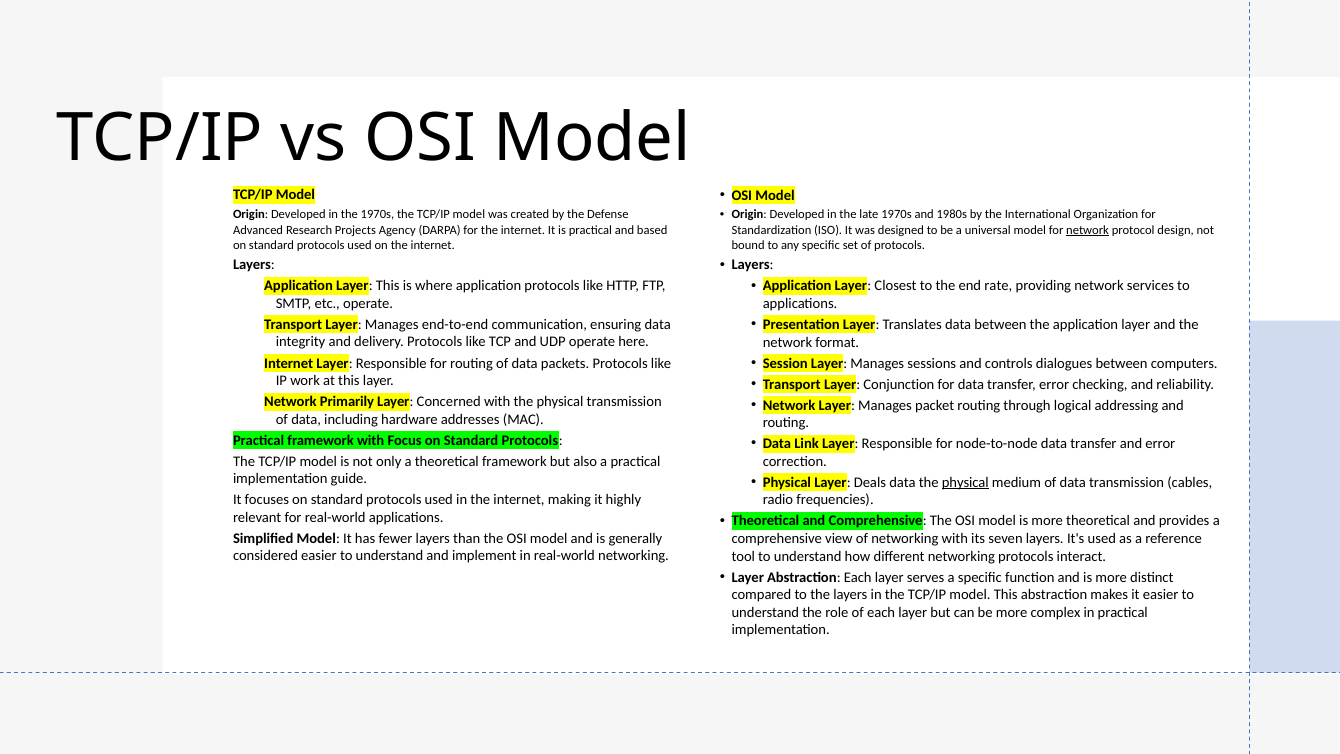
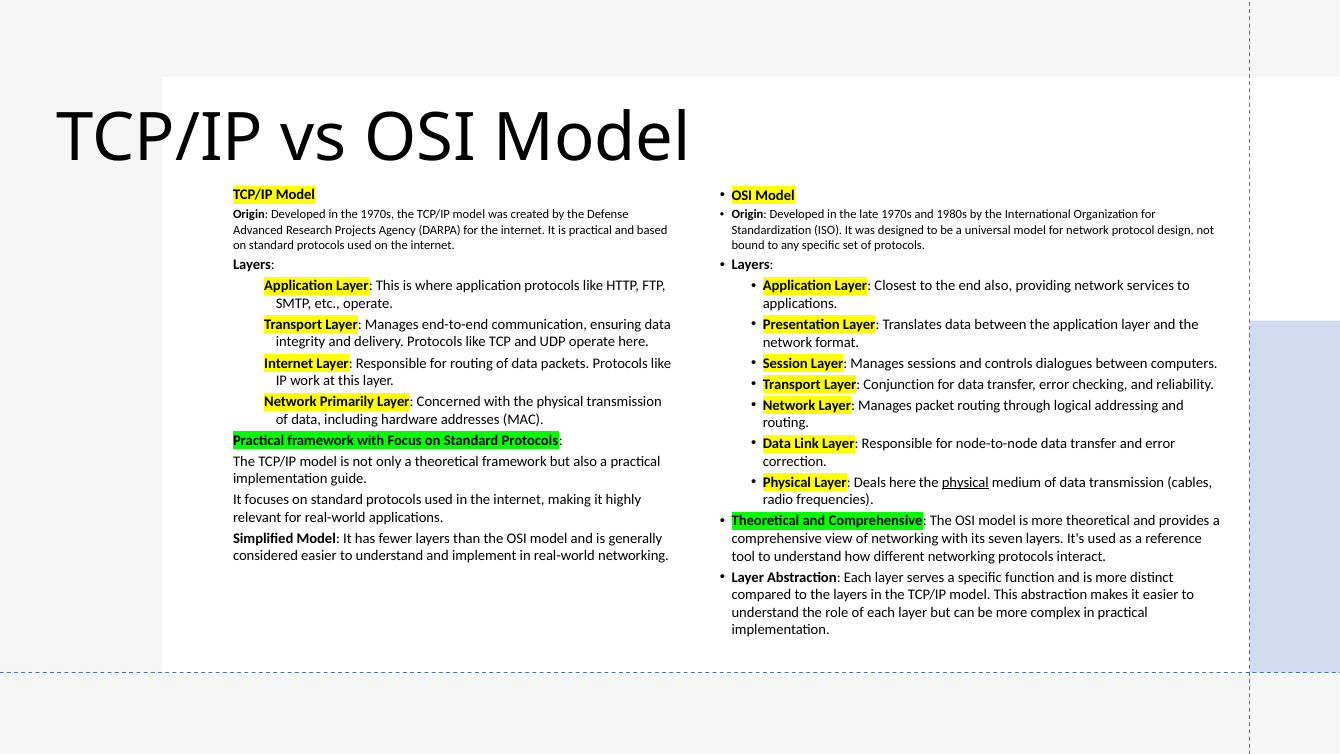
network underline: present -> none (1088, 230)
end rate: rate -> also (998, 286)
Deals data: data -> here (903, 482)
